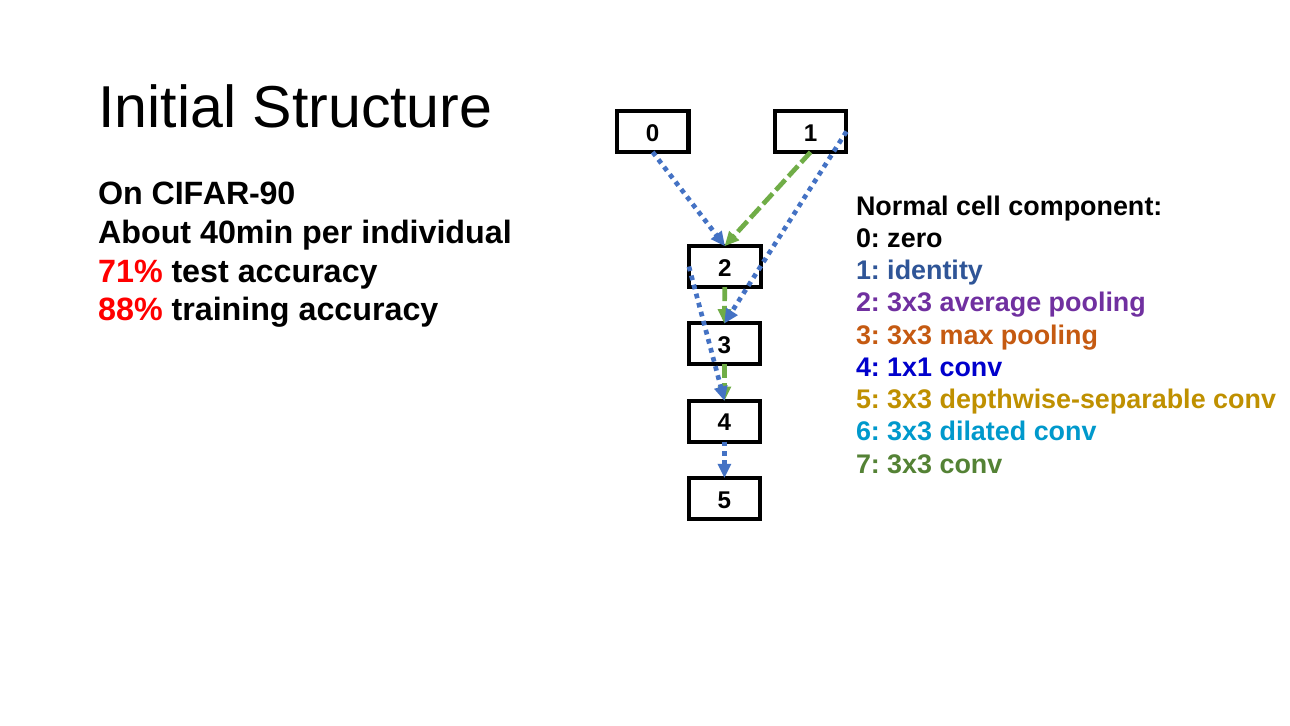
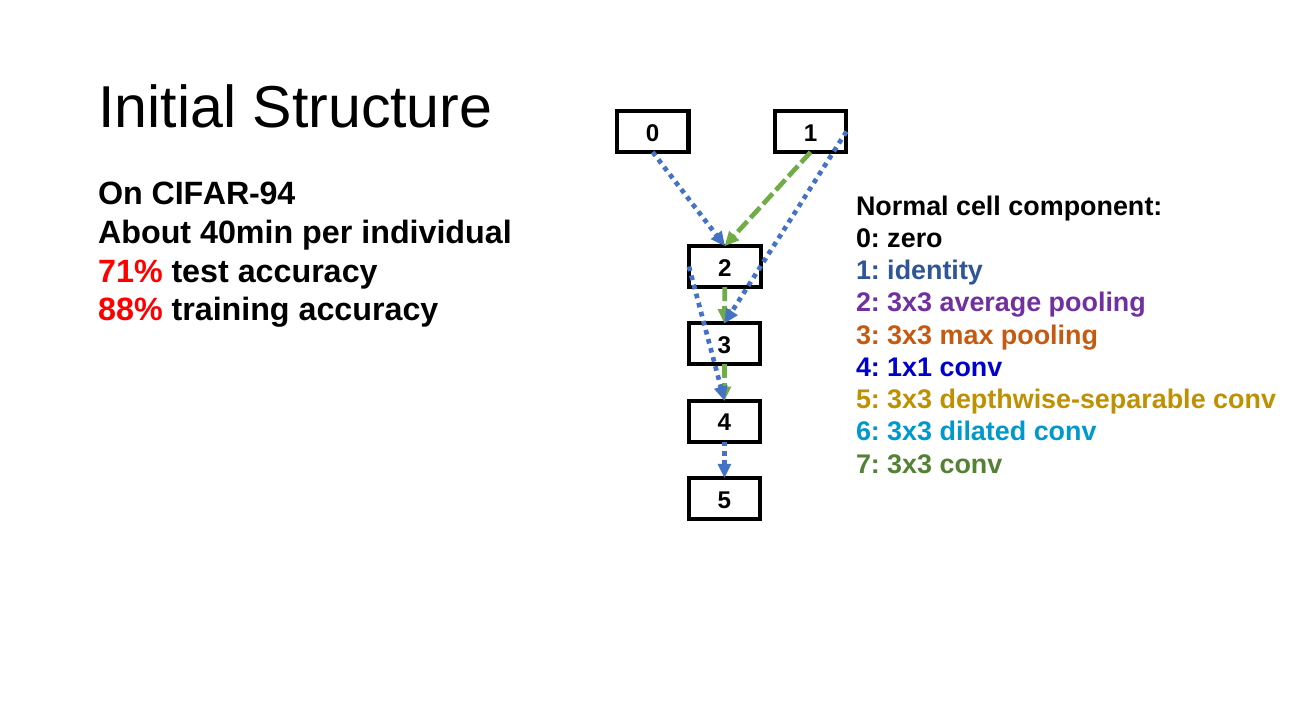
CIFAR-90: CIFAR-90 -> CIFAR-94 (224, 194)
